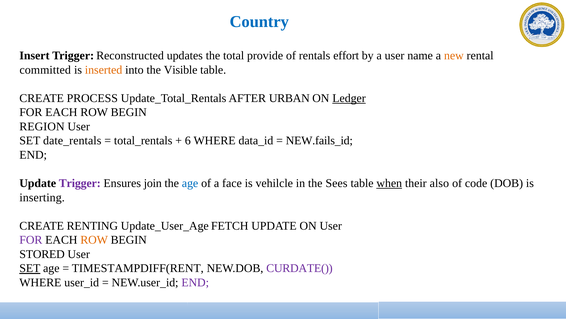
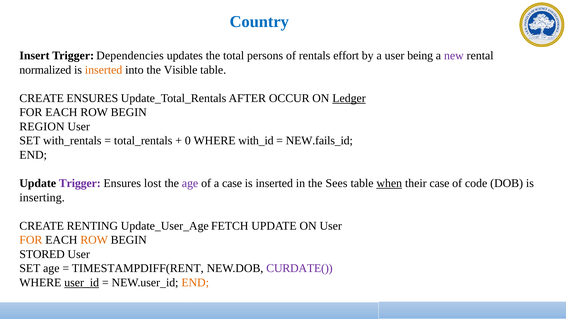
Reconstructed: Reconstructed -> Dependencies (130, 56)
provide: provide -> persons (265, 56)
name: name -> being (420, 56)
new colour: orange -> purple (454, 56)
committed: committed -> normalized (45, 70)
CREATE PROCESS: PROCESS -> ENSURES (92, 98)
URBAN: URBAN -> OCCUR (289, 98)
date_rentals: date_rentals -> with_rentals (72, 140)
6: 6 -> 0 (188, 140)
data_id: data_id -> with_id (256, 140)
join: join -> lost (153, 183)
age colour: blue -> purple (190, 183)
a face: face -> case (232, 183)
vehilcle: vehilcle -> inserted (274, 183)
their also: also -> case (439, 183)
FOR colour: purple -> orange (31, 240)
SET underline: present -> none (30, 268)
user_id underline: none -> present (82, 282)
END colour: purple -> orange (195, 282)
